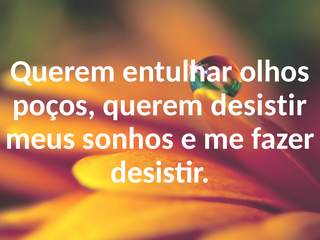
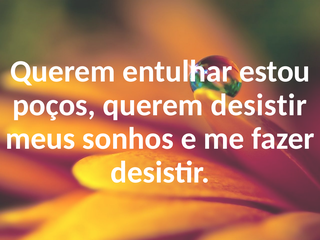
olhos: olhos -> estou (275, 71)
